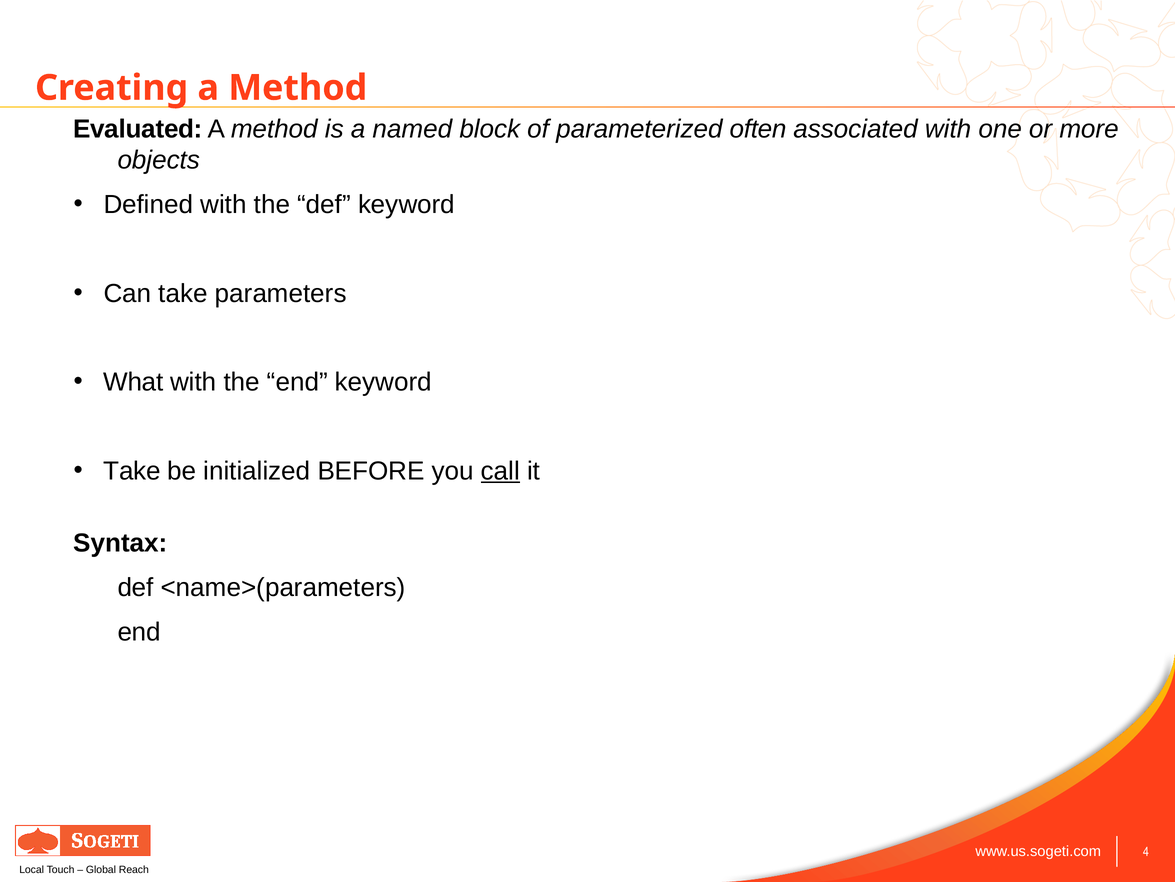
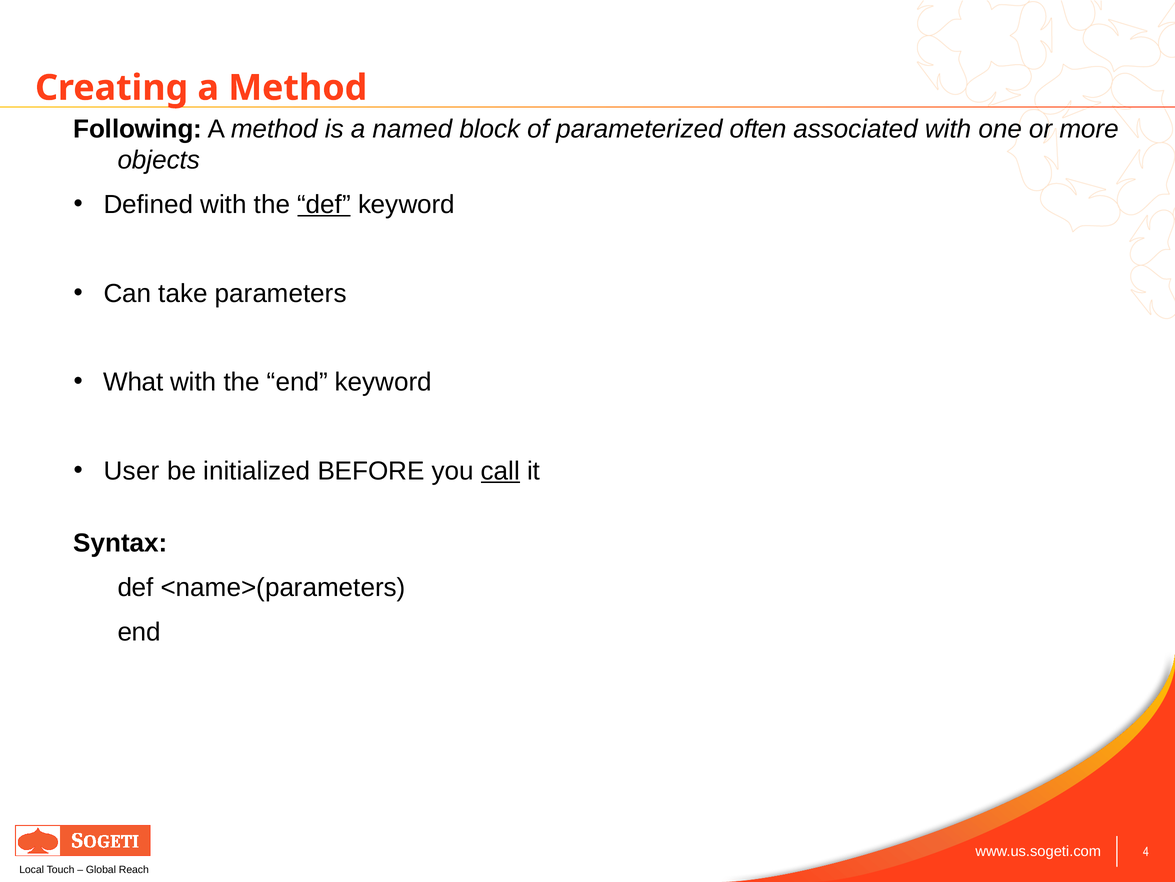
Evaluated: Evaluated -> Following (138, 129)
def underline: none -> present (324, 205)
Take: Take -> User (132, 471)
